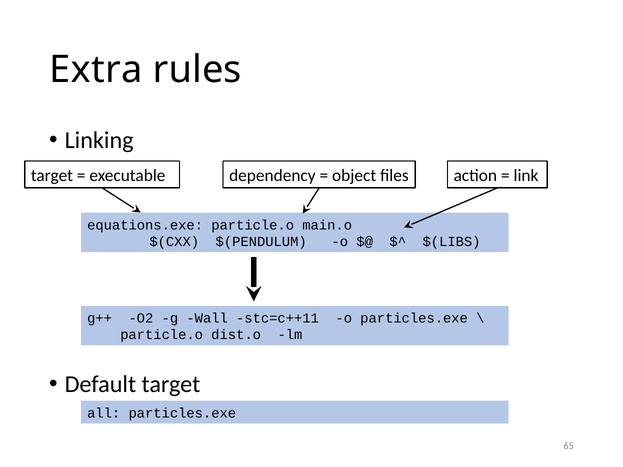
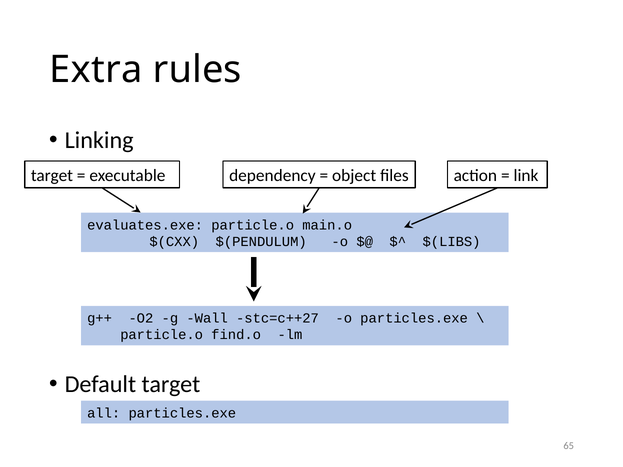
equations.exe: equations.exe -> evaluates.exe (145, 225)
stc=c++11: stc=c++11 -> stc=c++27 (277, 318)
dist.o: dist.o -> find.o (236, 335)
